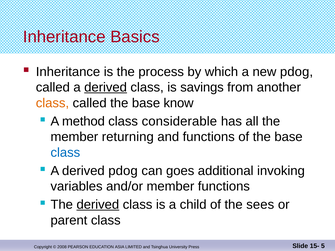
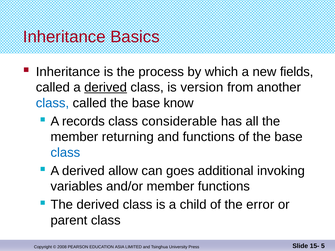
new pdog: pdog -> fields (297, 72)
savings: savings -> version (202, 87)
class colour: orange -> blue (52, 103)
method: method -> records (83, 121)
derived pdog: pdog -> allow (123, 171)
derived underline: present -> none (98, 205)
sees: sees -> error (260, 205)
